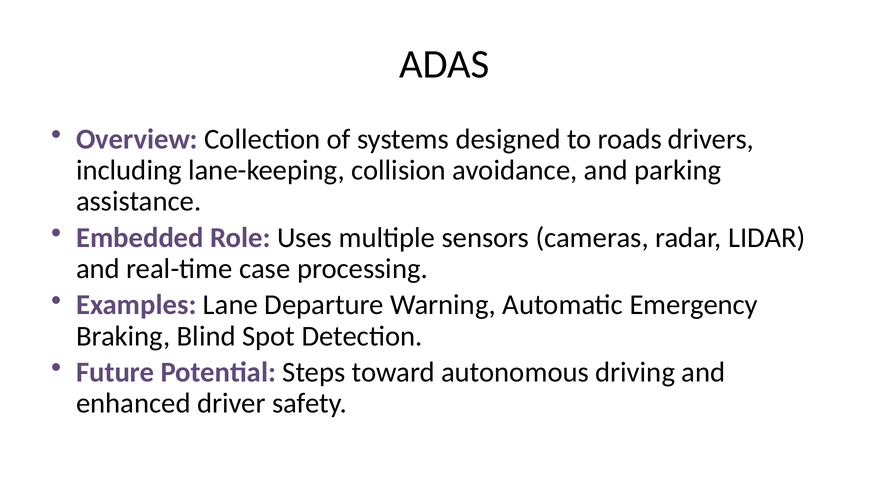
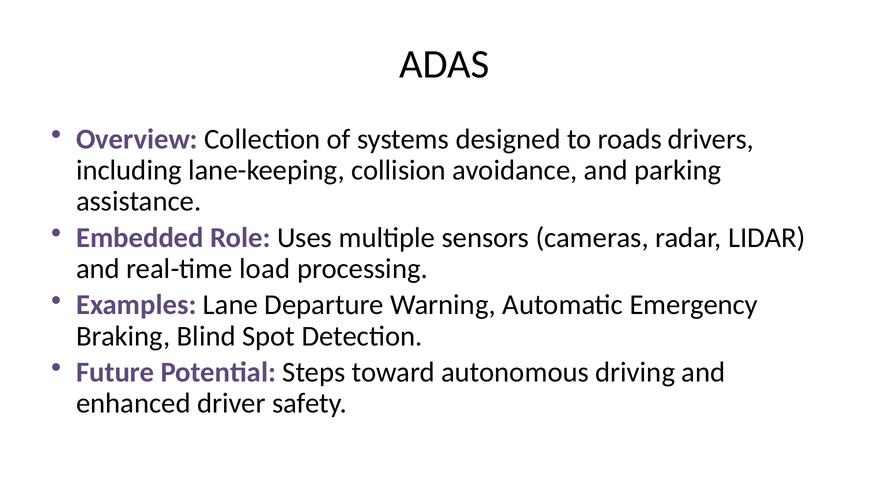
case: case -> load (265, 269)
